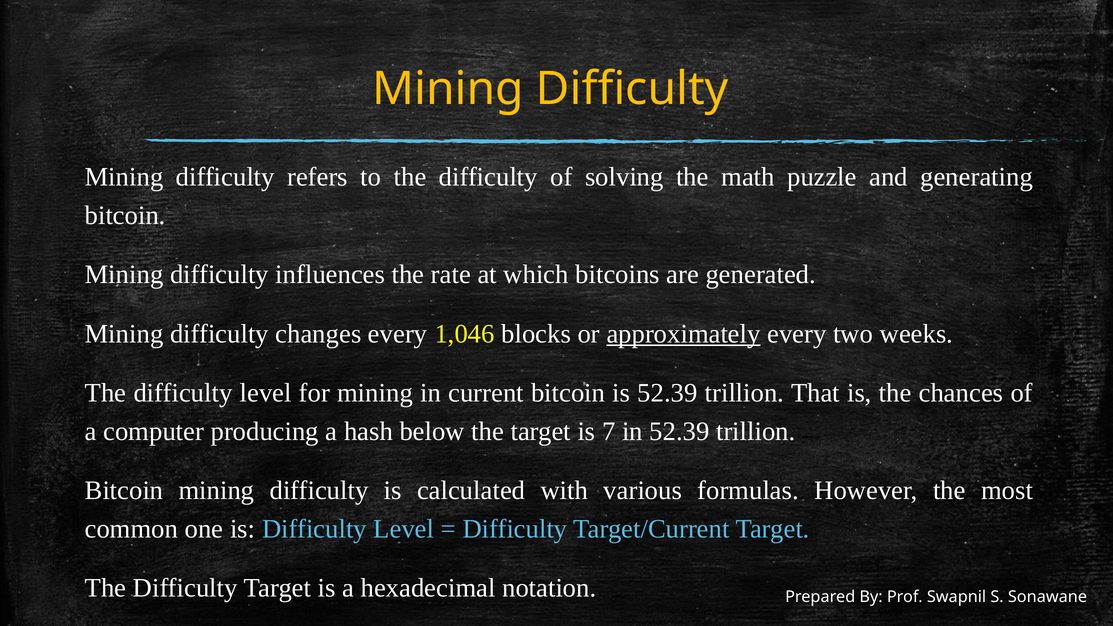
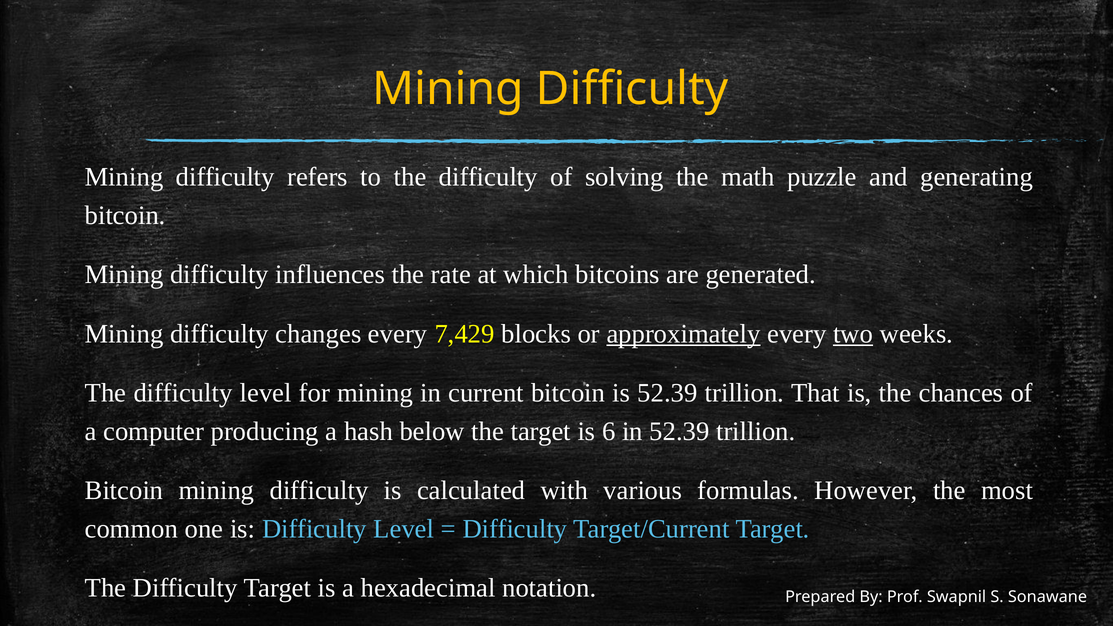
1,046: 1,046 -> 7,429 (465, 334)
two underline: none -> present (853, 334)
7: 7 -> 6 (609, 432)
